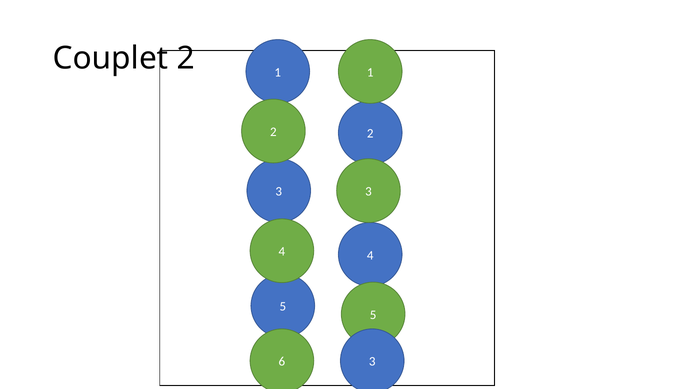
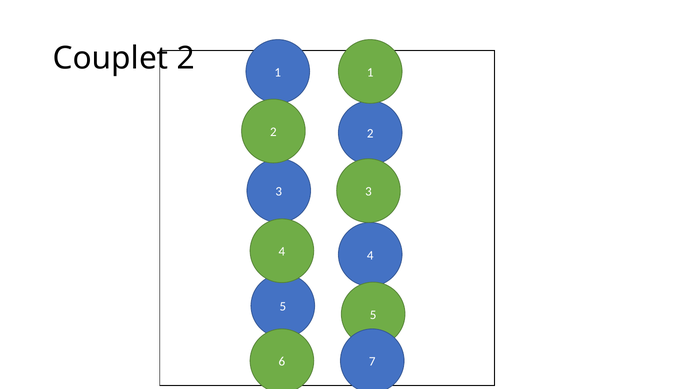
6 3: 3 -> 7 (372, 361)
